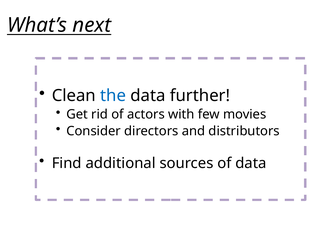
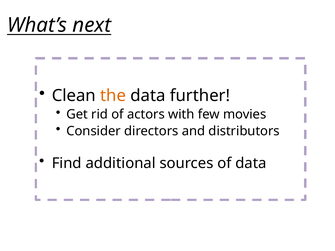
the colour: blue -> orange (113, 96)
